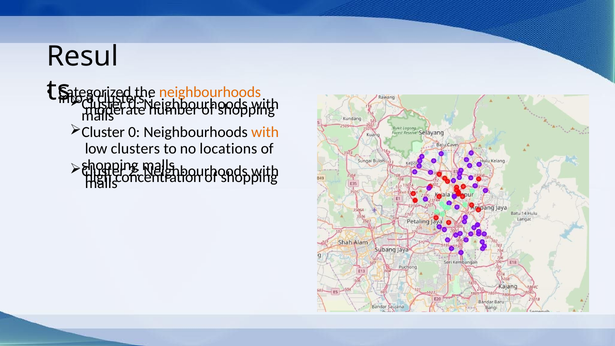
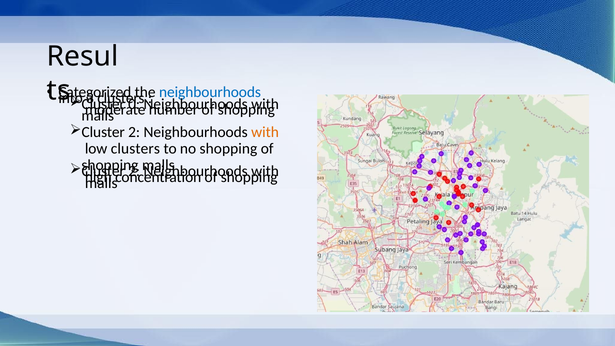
neighbourhoods colour: orange -> blue (210, 92)
0: 0 -> 2 (134, 132)
no locations: locations -> shopping (228, 149)
